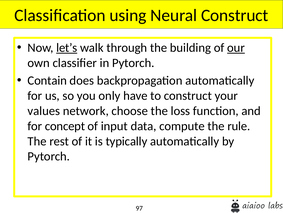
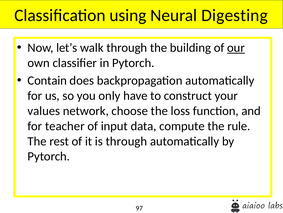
Neural Construct: Construct -> Digesting (235, 15)
let’s underline: present -> none (67, 48)
concept: concept -> teacher (65, 126)
is typically: typically -> through (126, 141)
